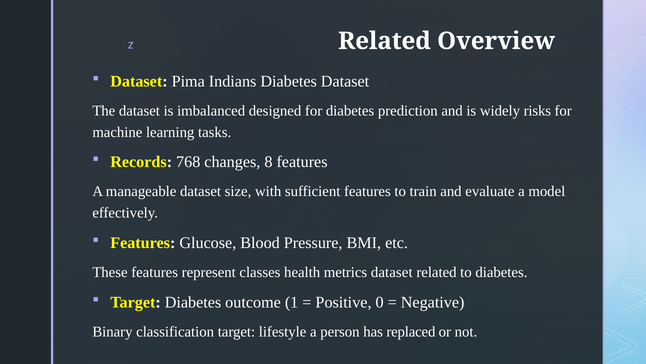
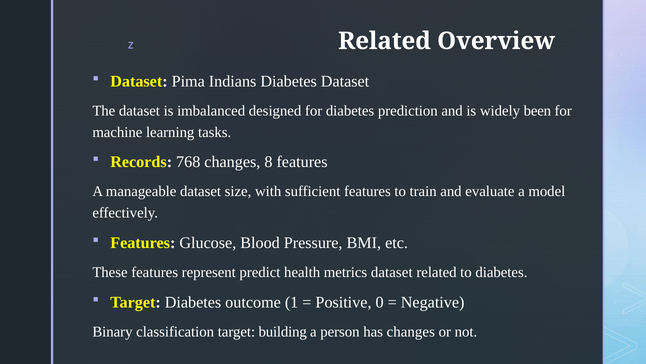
risks: risks -> been (537, 111)
classes: classes -> predict (260, 272)
lifestyle: lifestyle -> building (283, 331)
has replaced: replaced -> changes (411, 331)
